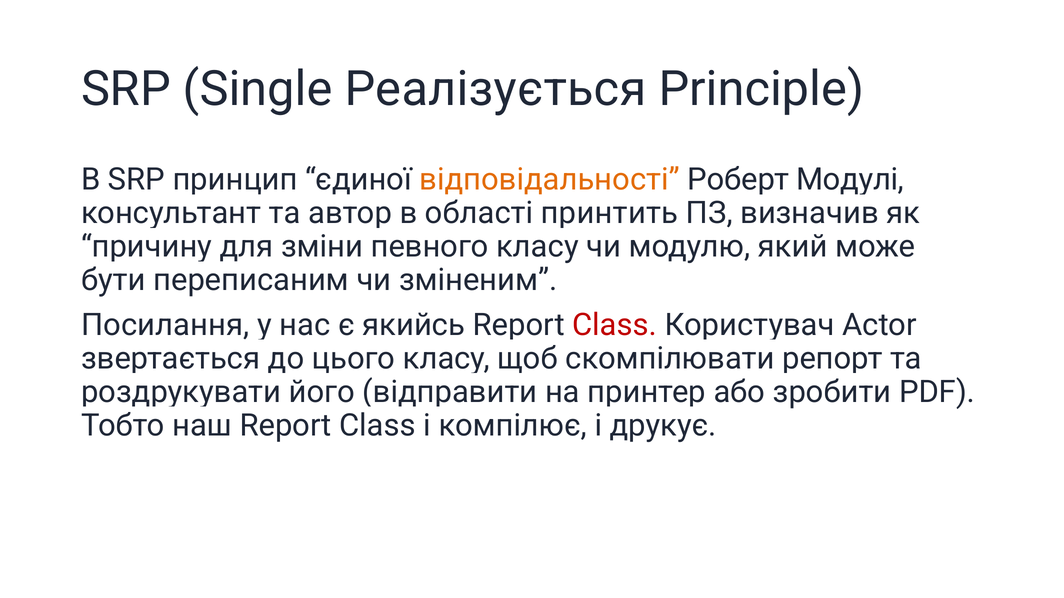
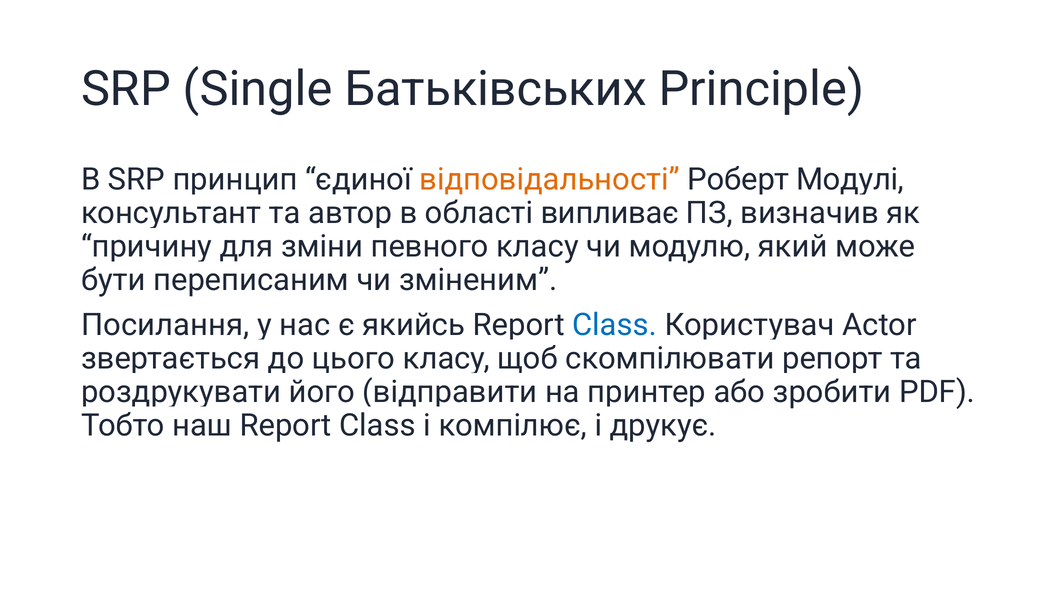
Реалізується: Реалізується -> Батьківських (496, 89)
принтить: принтить -> випливає (610, 213)
Class colour: red -> blue (615, 325)
